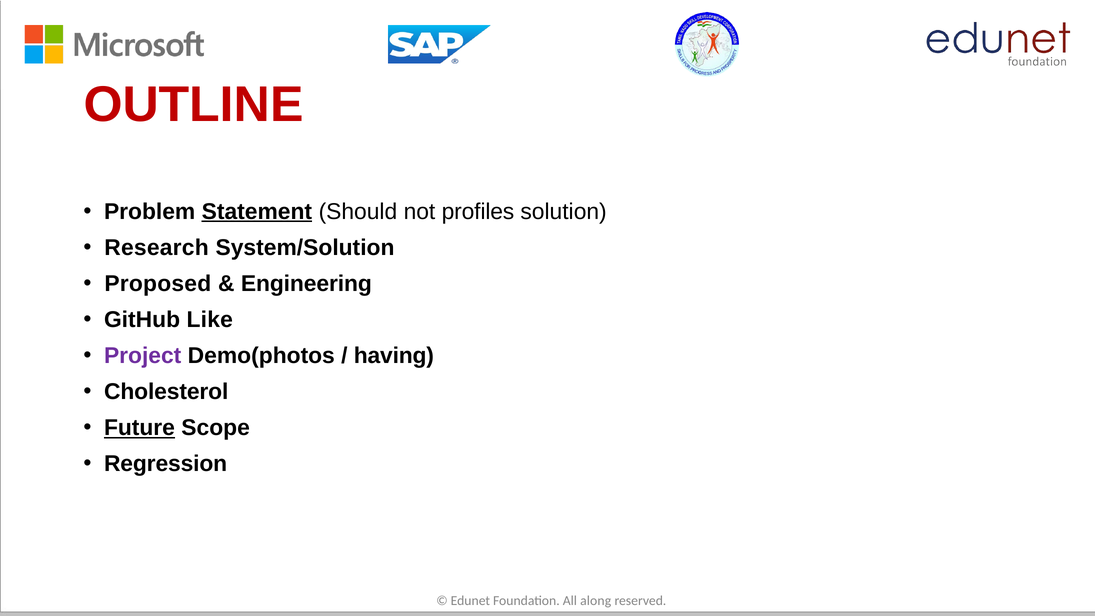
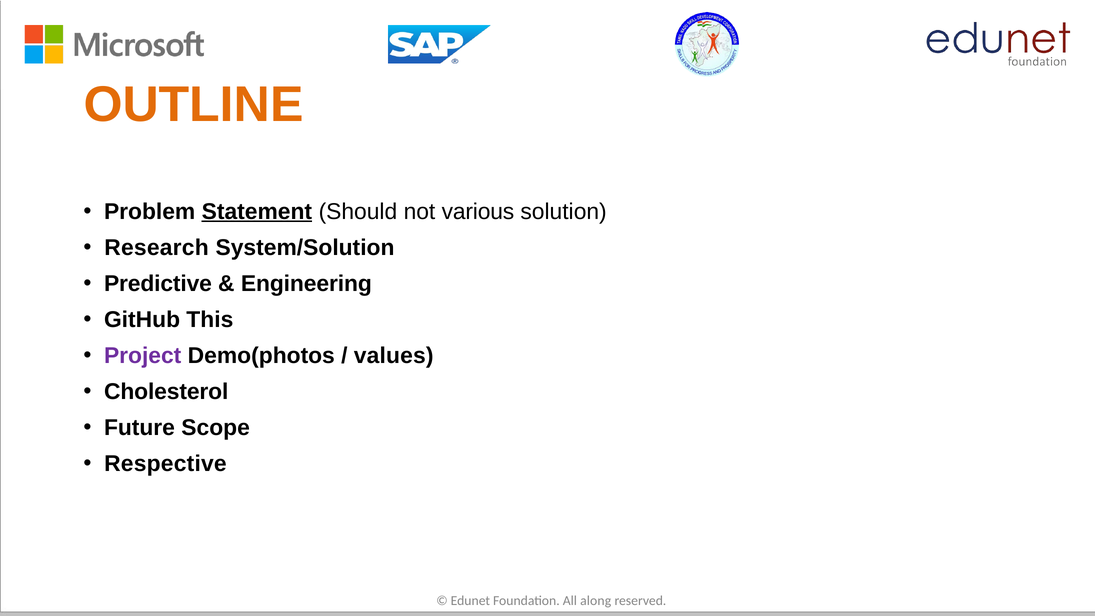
OUTLINE colour: red -> orange (194, 105)
proﬁles: proﬁles -> various (478, 211)
Proposed: Proposed -> Predictive (158, 284)
Like: Like -> This (210, 320)
having: having -> values (394, 356)
Future underline: present -> none (139, 428)
Regression: Regression -> Respective (165, 464)
